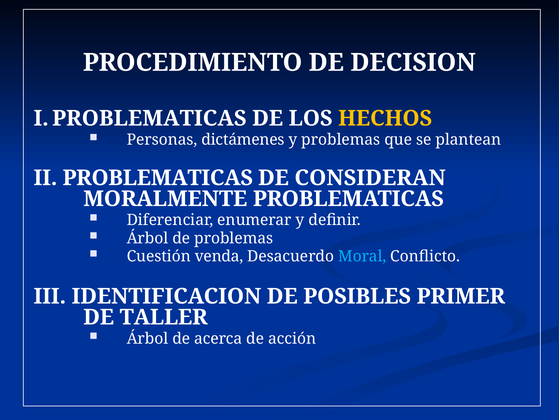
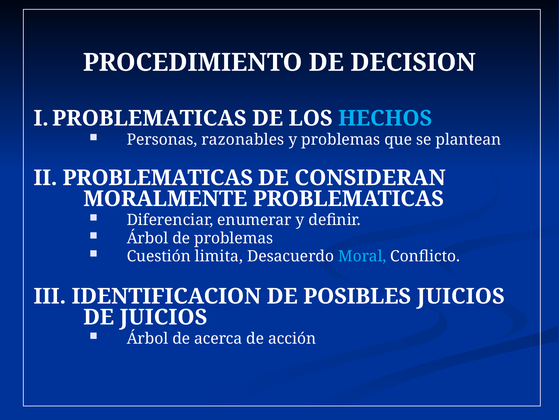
HECHOS colour: yellow -> light blue (385, 118)
dictámenes: dictámenes -> razonables (243, 139)
venda: venda -> limita (219, 256)
POSIBLES PRIMER: PRIMER -> JUICIOS (461, 296)
DE TALLER: TALLER -> JUICIOS (163, 317)
